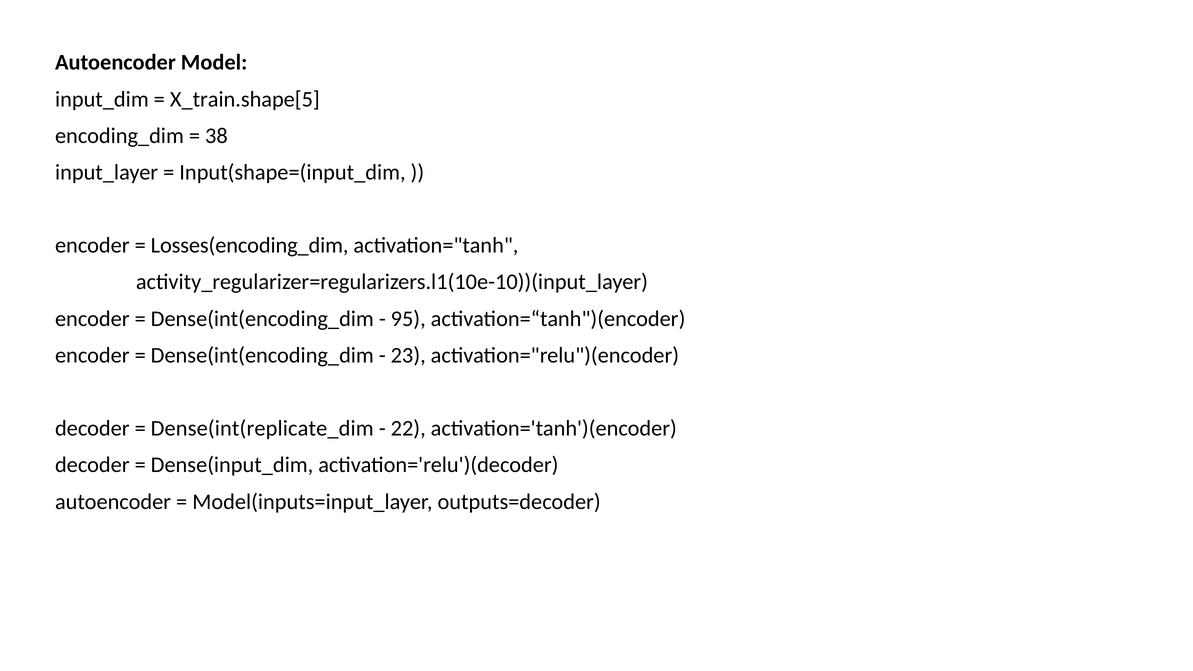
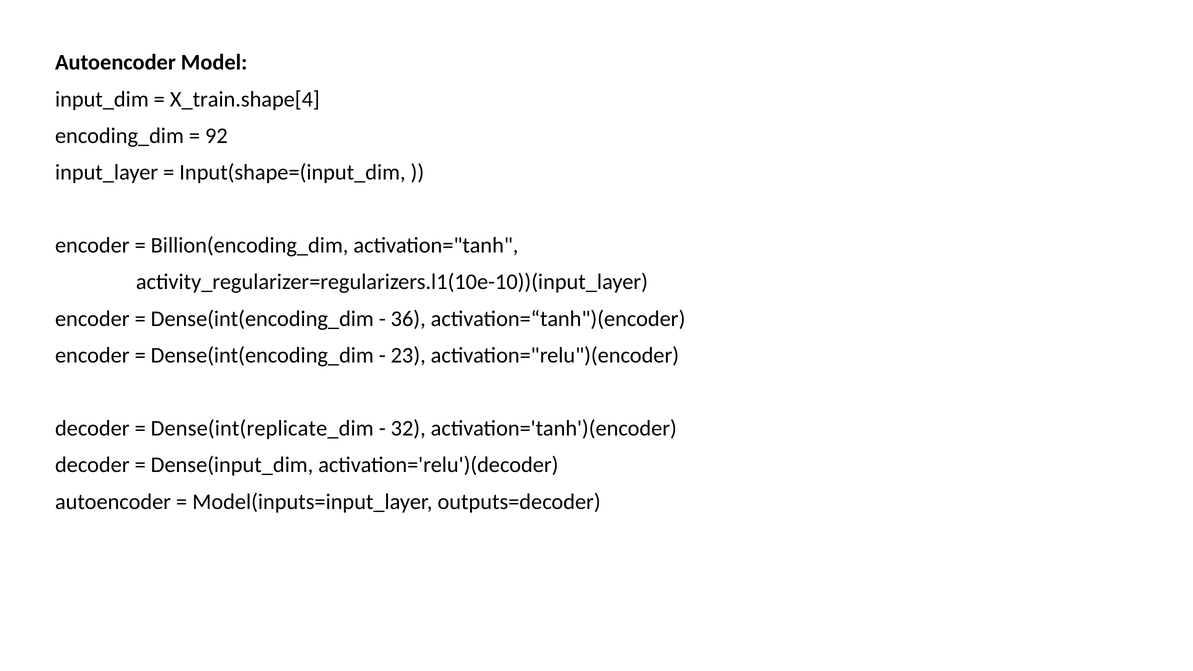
X_train.shape[5: X_train.shape[5 -> X_train.shape[4 (245, 99)
38: 38 -> 92 (216, 136)
Losses(encoding_dim: Losses(encoding_dim -> Billion(encoding_dim (250, 246)
95: 95 -> 36 (408, 319)
22: 22 -> 32 (408, 429)
